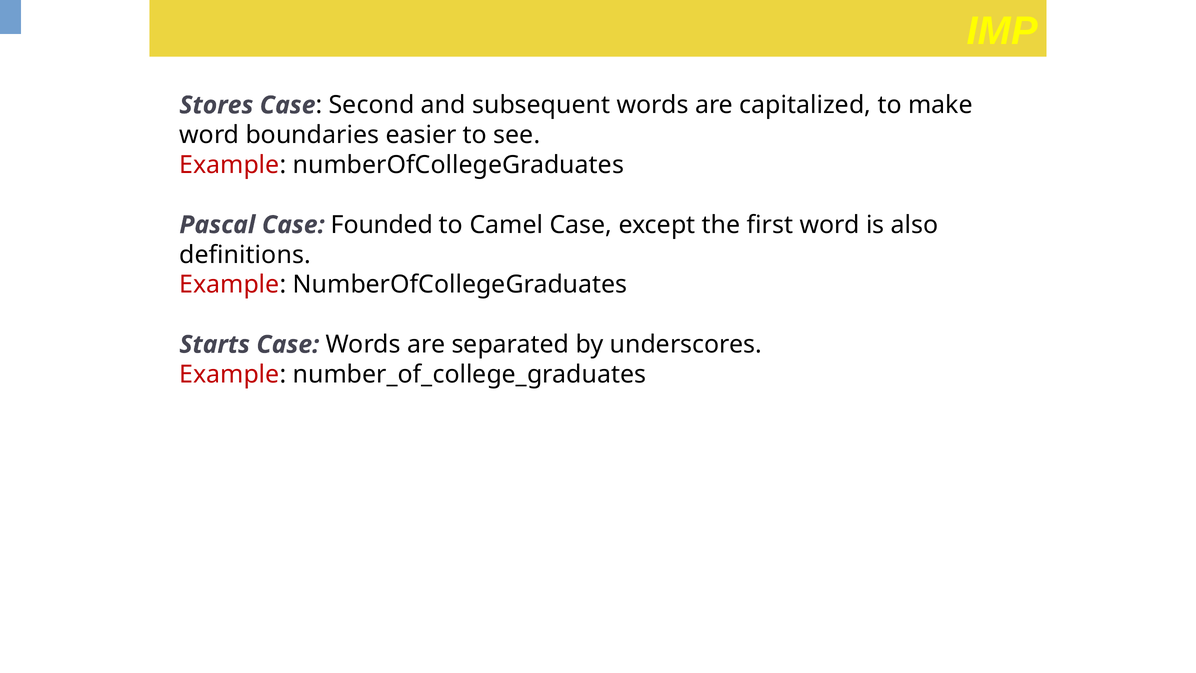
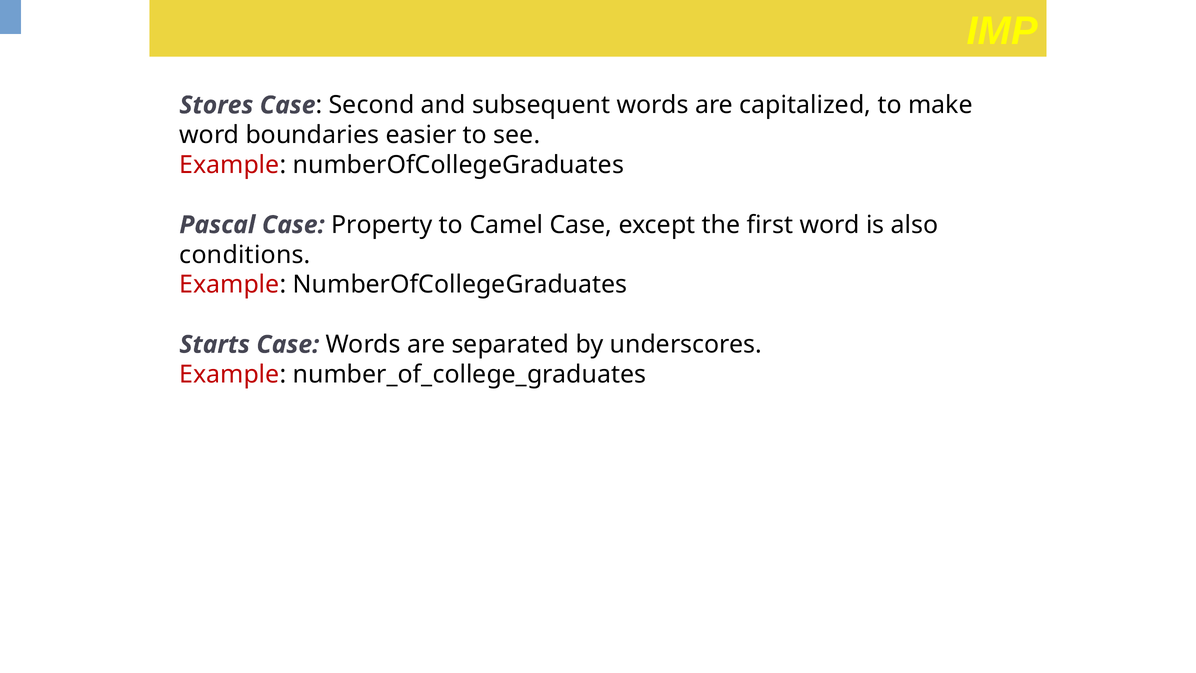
Founded: Founded -> Property (382, 225)
definitions: definitions -> conditions (245, 255)
